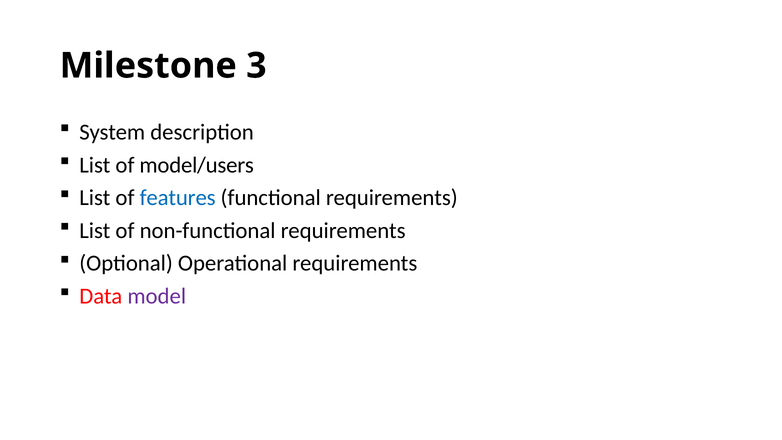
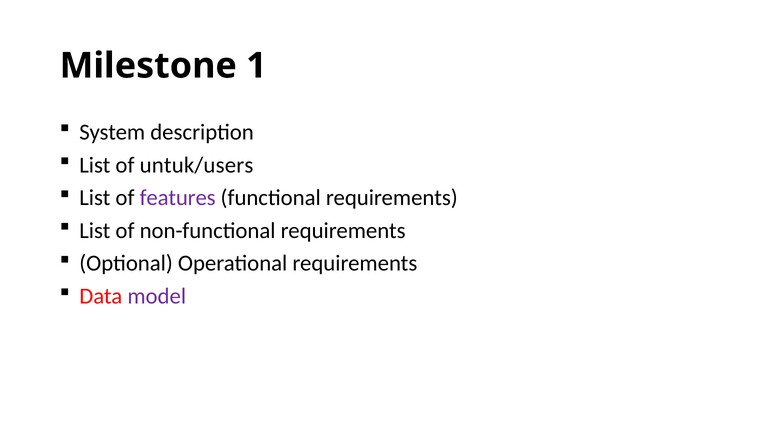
3: 3 -> 1 (256, 66)
model/users: model/users -> untuk/users (196, 165)
features colour: blue -> purple (178, 198)
